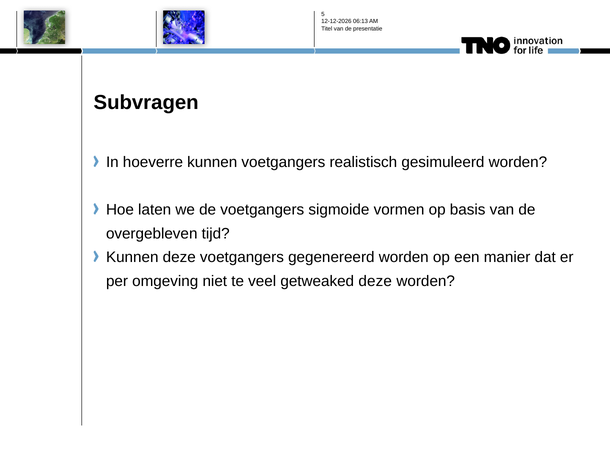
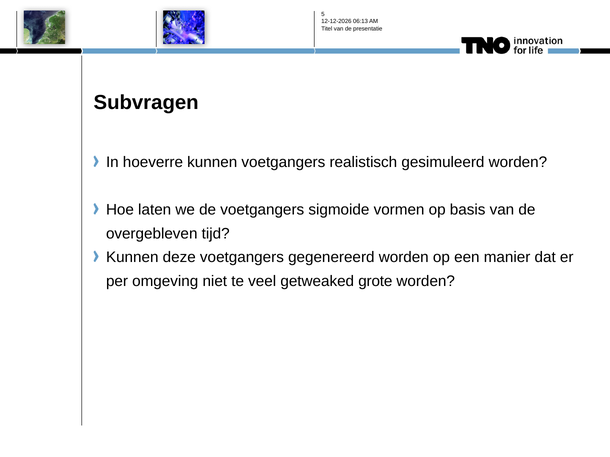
getweaked deze: deze -> grote (375, 281)
